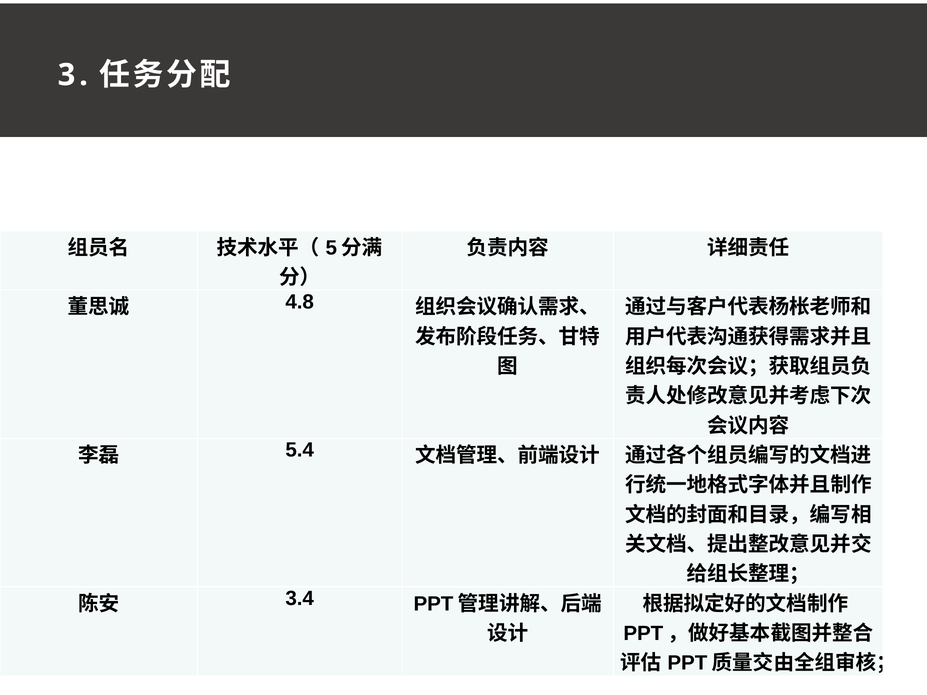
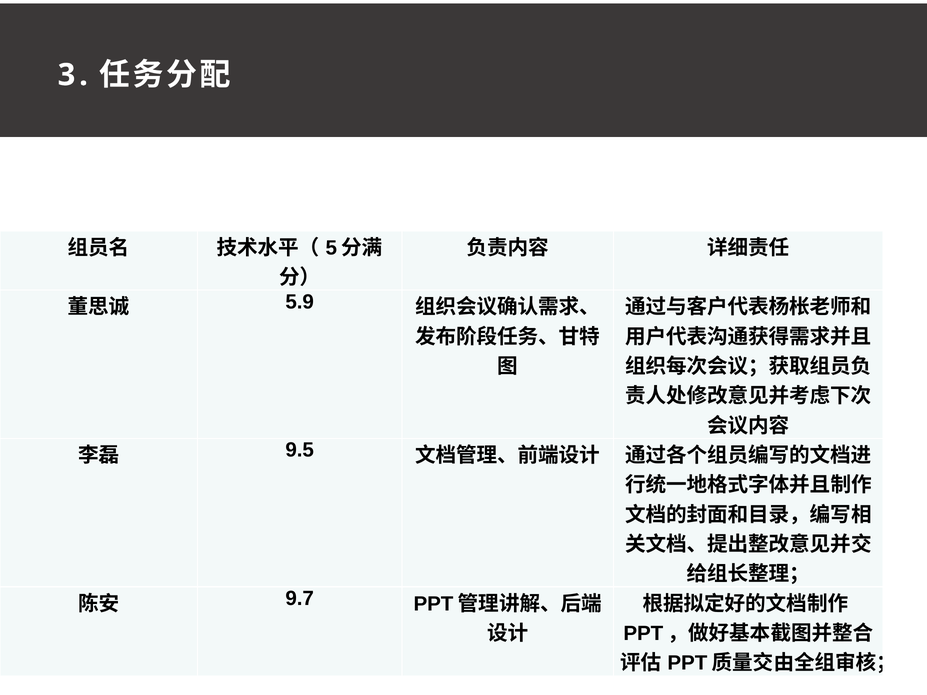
4.8: 4.8 -> 5.9 (300, 302)
5.4: 5.4 -> 9.5 (300, 450)
3.4: 3.4 -> 9.7 (300, 599)
